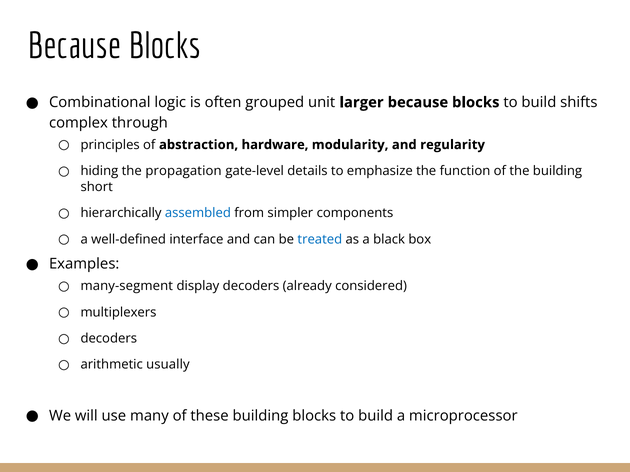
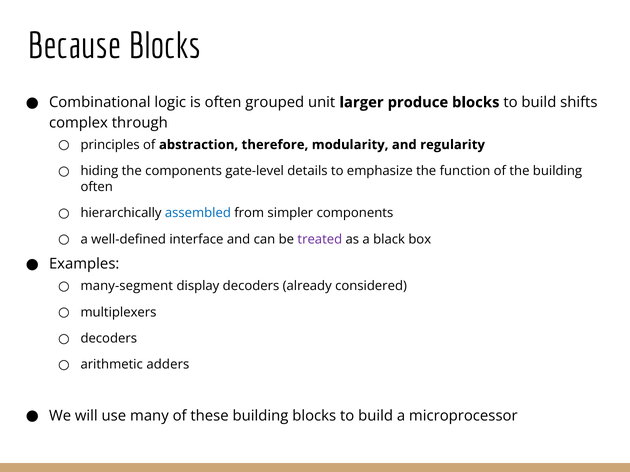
larger because: because -> produce (418, 102)
hardware: hardware -> therefore (275, 145)
the propagation: propagation -> components (184, 171)
short: short -> often (97, 187)
treated colour: blue -> purple (320, 239)
usually: usually -> adders (168, 365)
